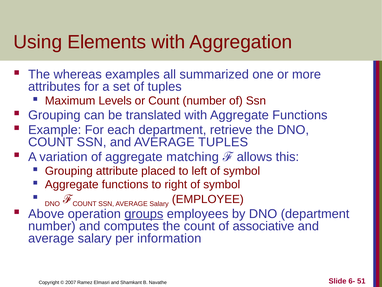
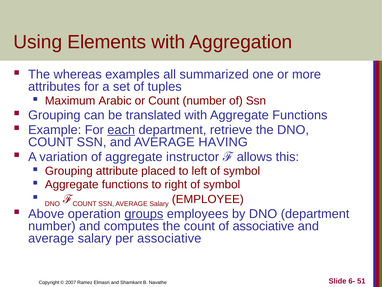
Levels: Levels -> Arabic (115, 101)
each underline: none -> present (121, 130)
AVERAGE TUPLES: TUPLES -> HAVING (223, 142)
matching: matching -> instructor (193, 157)
per information: information -> associative (169, 238)
